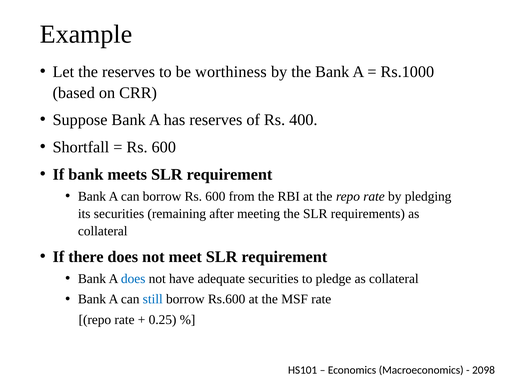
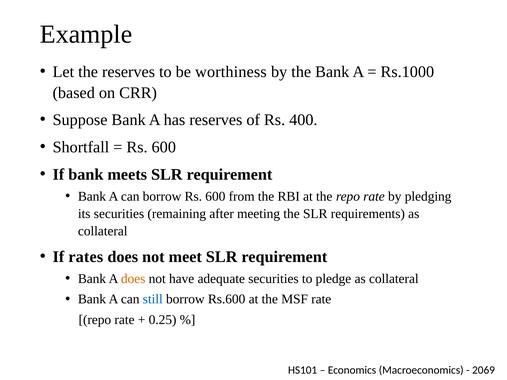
there: there -> rates (86, 257)
does colour: blue -> orange (133, 279)
2098: 2098 -> 2069 (484, 370)
